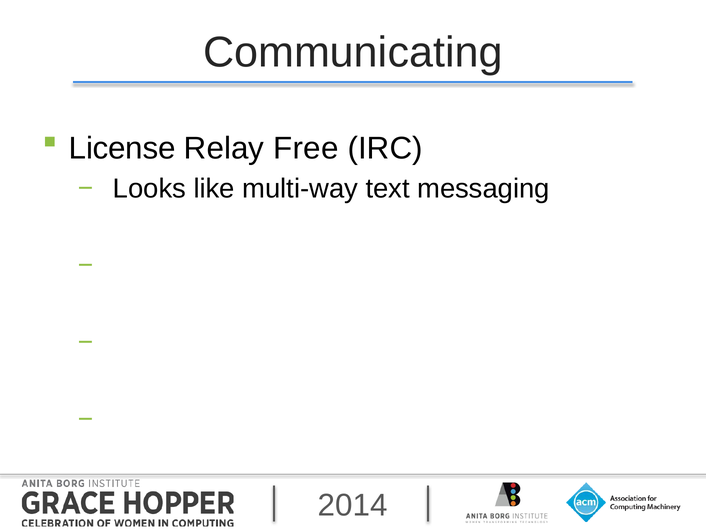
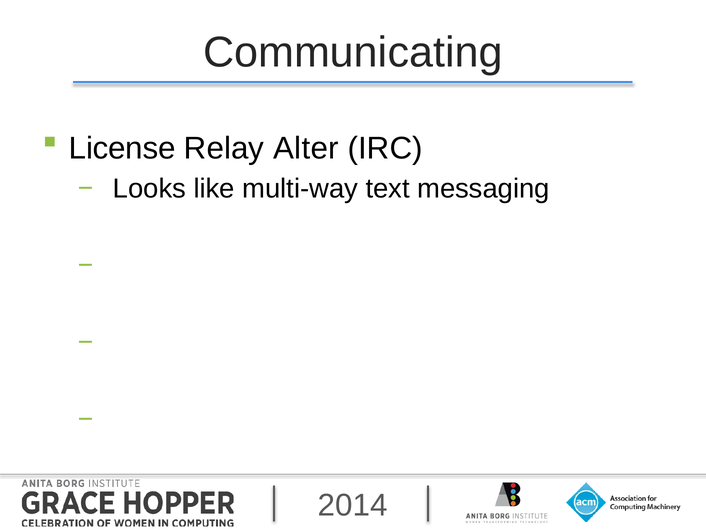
Free: Free -> Alter (306, 148)
